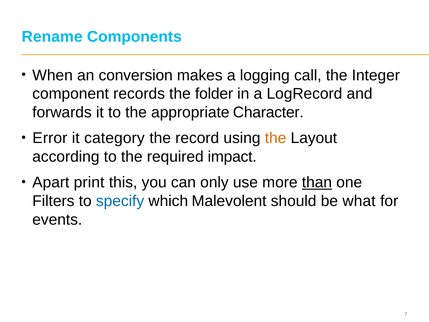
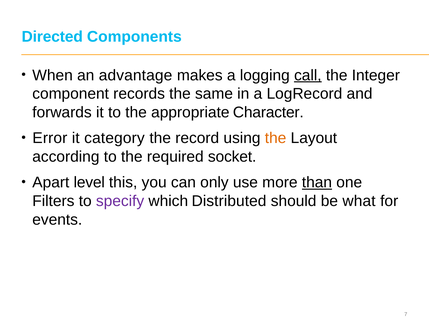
Rename: Rename -> Directed (52, 37)
conversion: conversion -> advantage (136, 75)
call underline: none -> present (308, 75)
folder: folder -> same (214, 94)
impact: impact -> socket (232, 157)
print: print -> level (89, 182)
specify colour: blue -> purple (120, 201)
Malevolent: Malevolent -> Distributed (229, 201)
